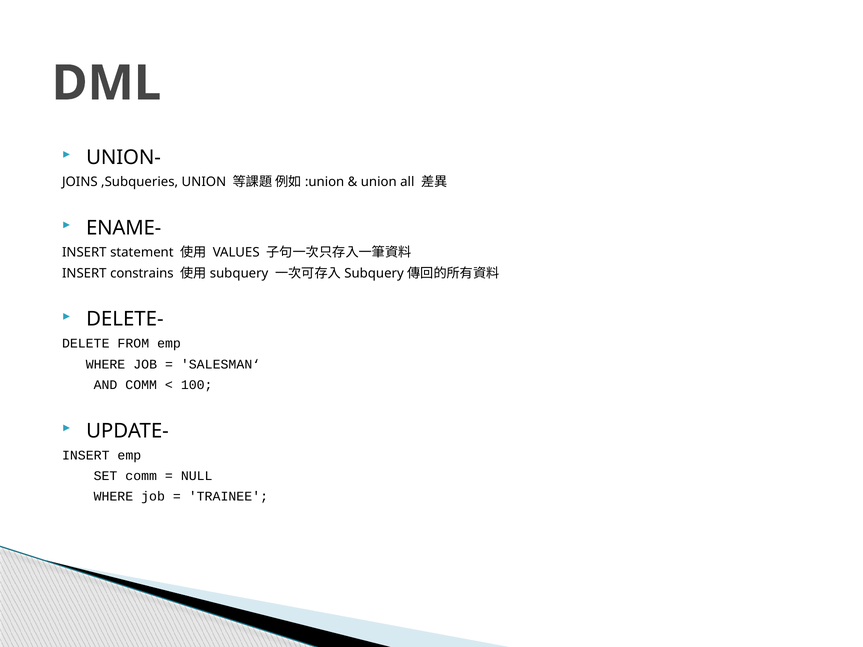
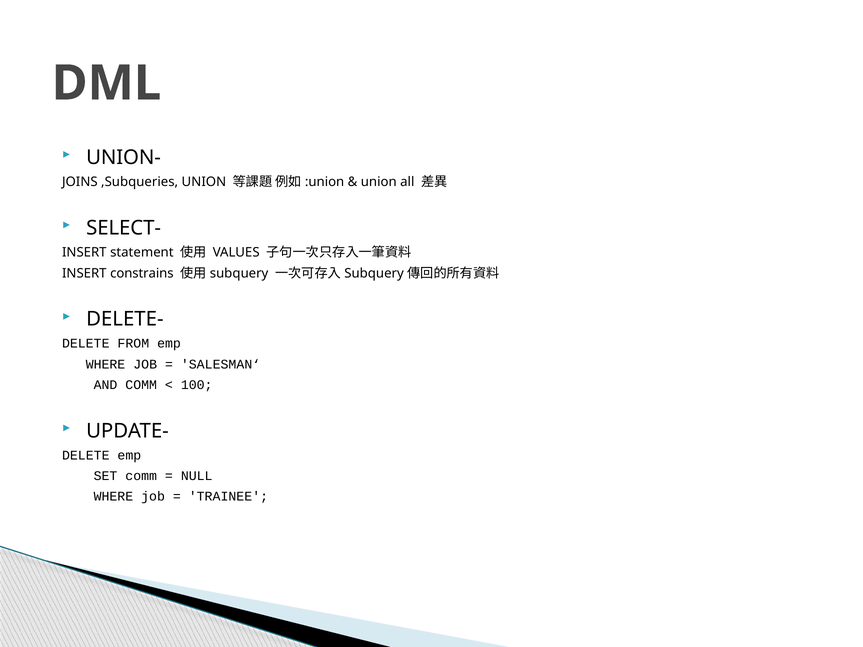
ENAME-: ENAME- -> SELECT- (124, 228)
INSERT: INSERT -> DELETE (86, 456)
